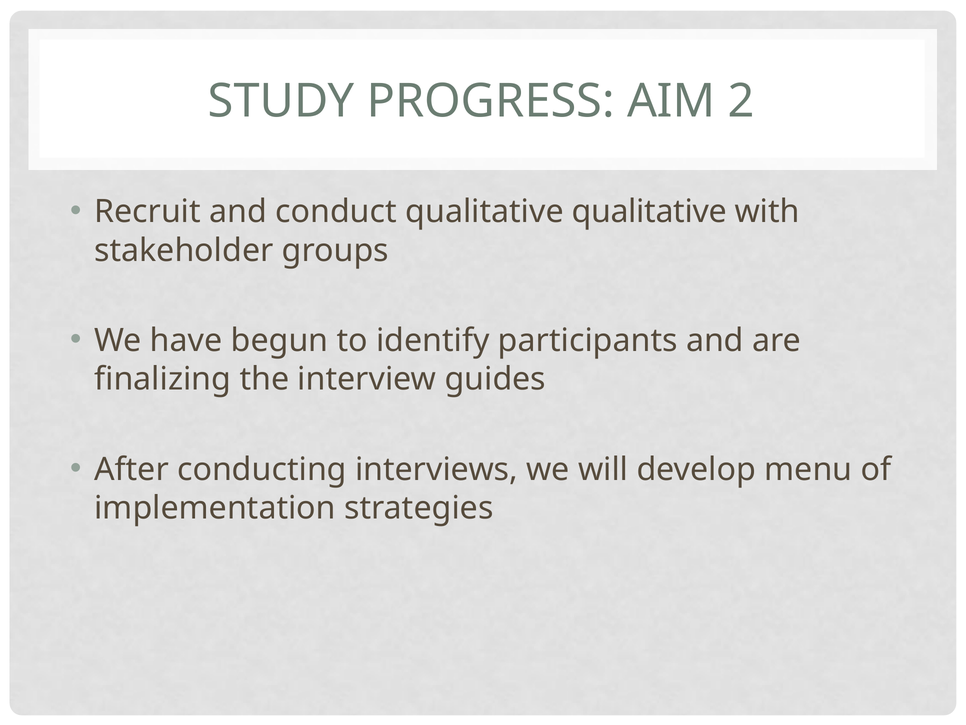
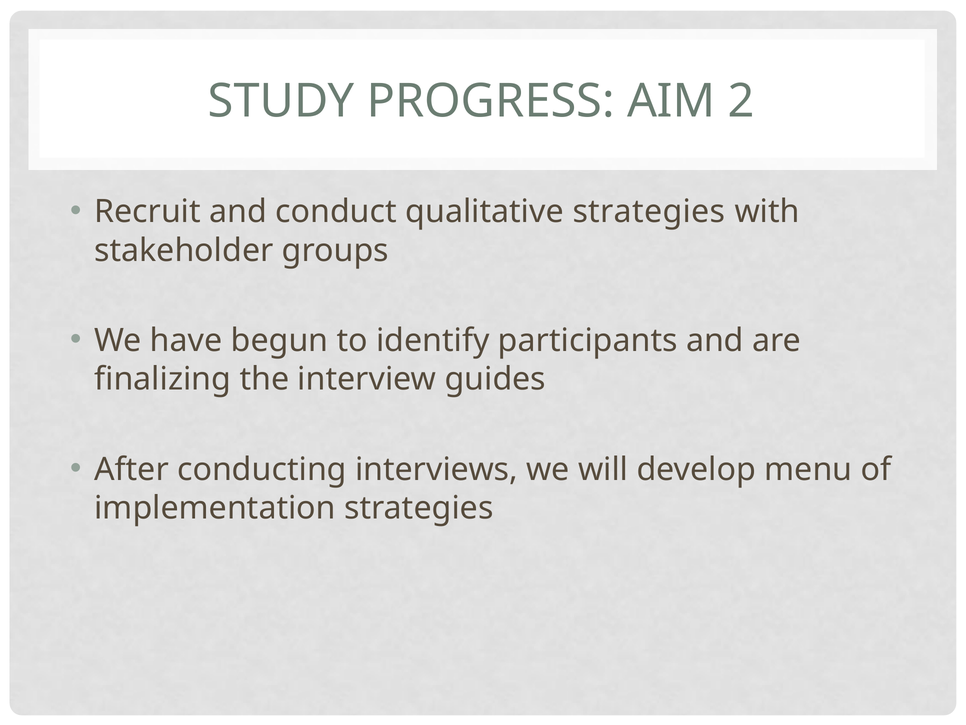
qualitative qualitative: qualitative -> strategies (649, 212)
